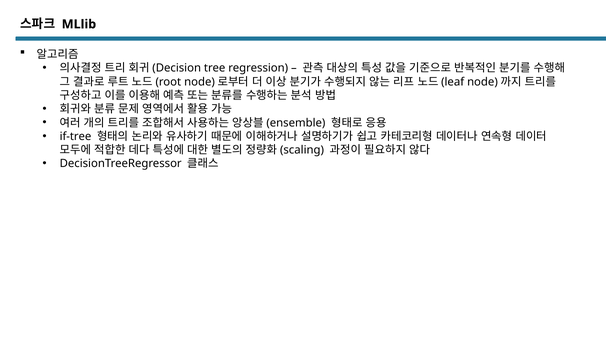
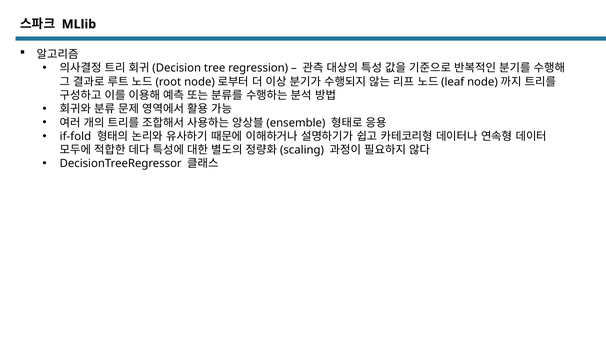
if-tree: if-tree -> if-fold (75, 136)
